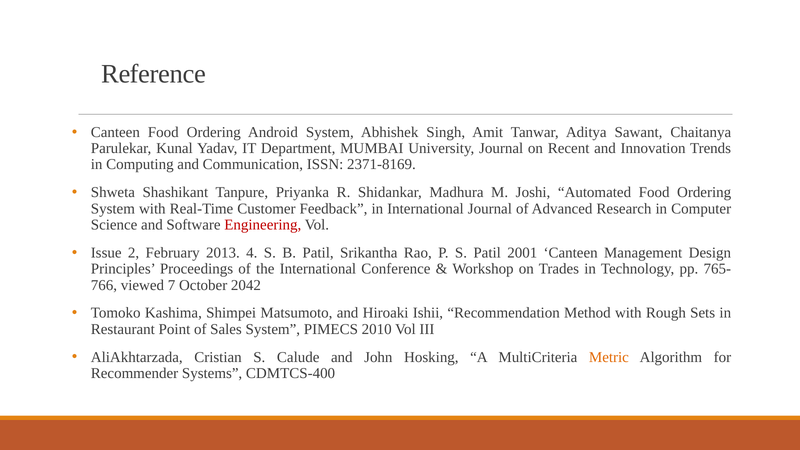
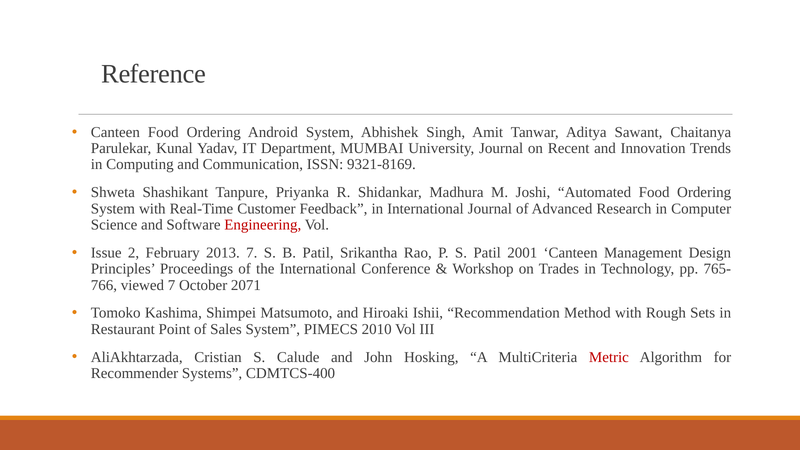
2371-8169: 2371-8169 -> 9321-8169 (381, 165)
2013 4: 4 -> 7 (252, 253)
2042: 2042 -> 2071 (246, 285)
Metric colour: orange -> red (609, 357)
